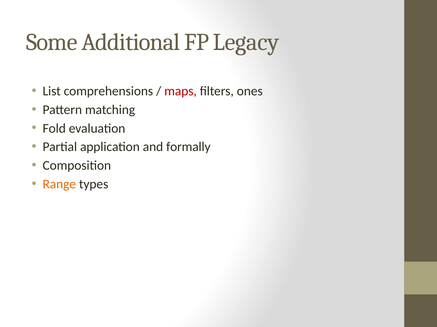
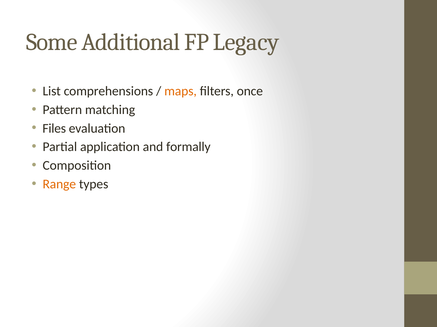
maps colour: red -> orange (181, 91)
ones: ones -> once (250, 91)
Fold: Fold -> Files (54, 129)
